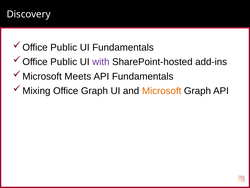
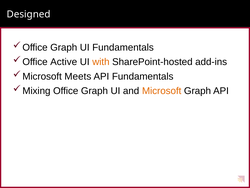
Discovery: Discovery -> Designed (29, 14)
Public: Public -> Graph (64, 47)
Public: Public -> Active (64, 62)
with colour: purple -> orange (101, 62)
